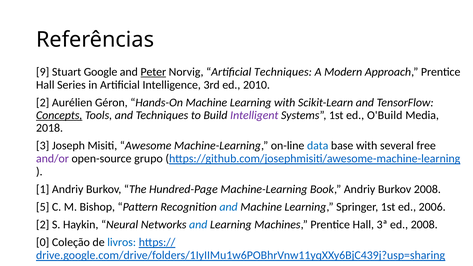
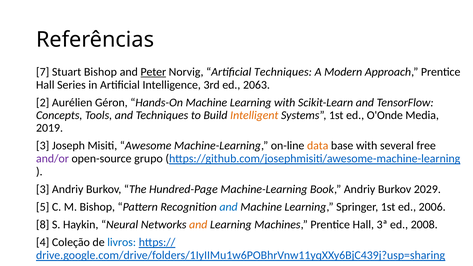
9: 9 -> 7 (43, 72)
Stuart Google: Google -> Bishop (100, 72)
2010: 2010 -> 2063 (256, 85)
Concepts underline: present -> none (59, 115)
Intelligent colour: purple -> orange (254, 115)
O'Build: O'Build -> O'Onde (385, 115)
2018: 2018 -> 2019 (50, 128)
data colour: blue -> orange (318, 146)
1: 1 -> 3 (43, 189)
Burkov 2008: 2008 -> 2029 (427, 189)
2: 2 -> 8 (43, 225)
and colour: blue -> orange (198, 225)
0: 0 -> 4 (43, 242)
